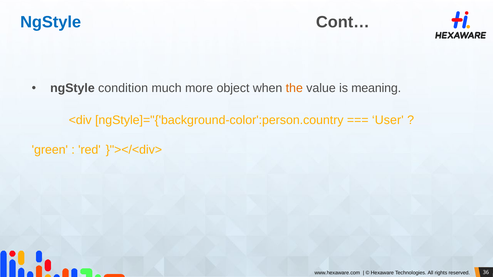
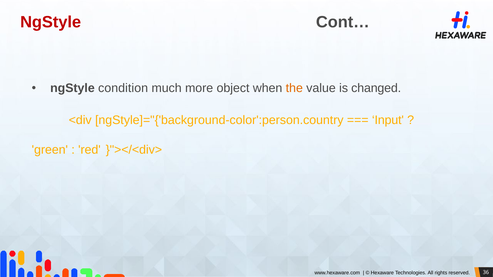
NgStyle colour: blue -> red (51, 22)
meaning: meaning -> changed (376, 88)
User: User -> Input (388, 120)
